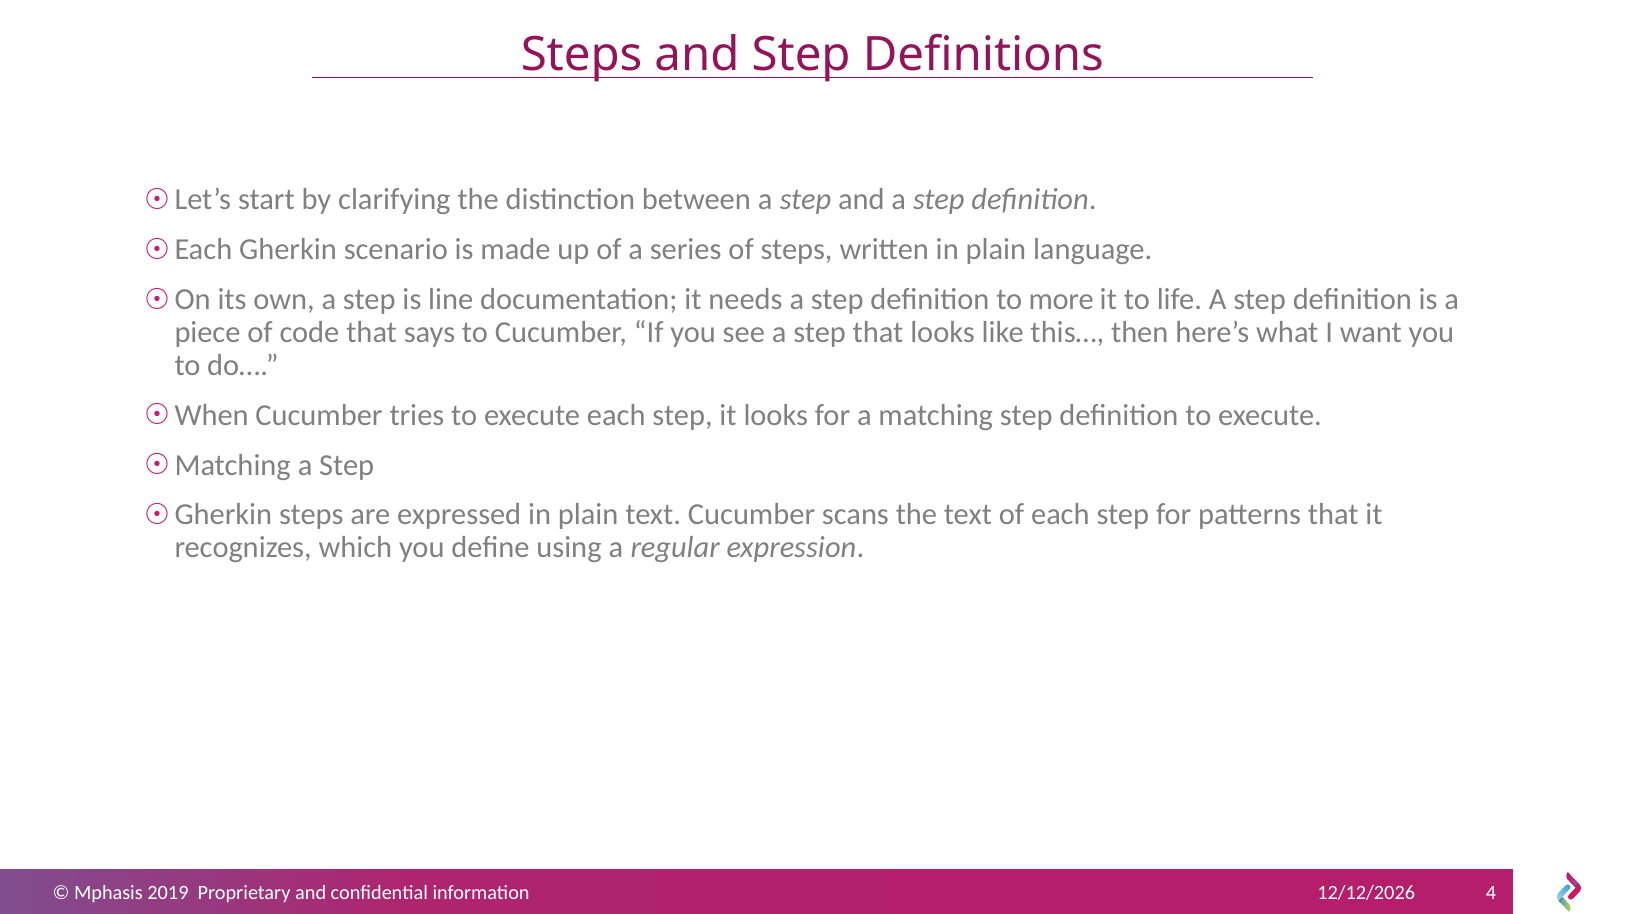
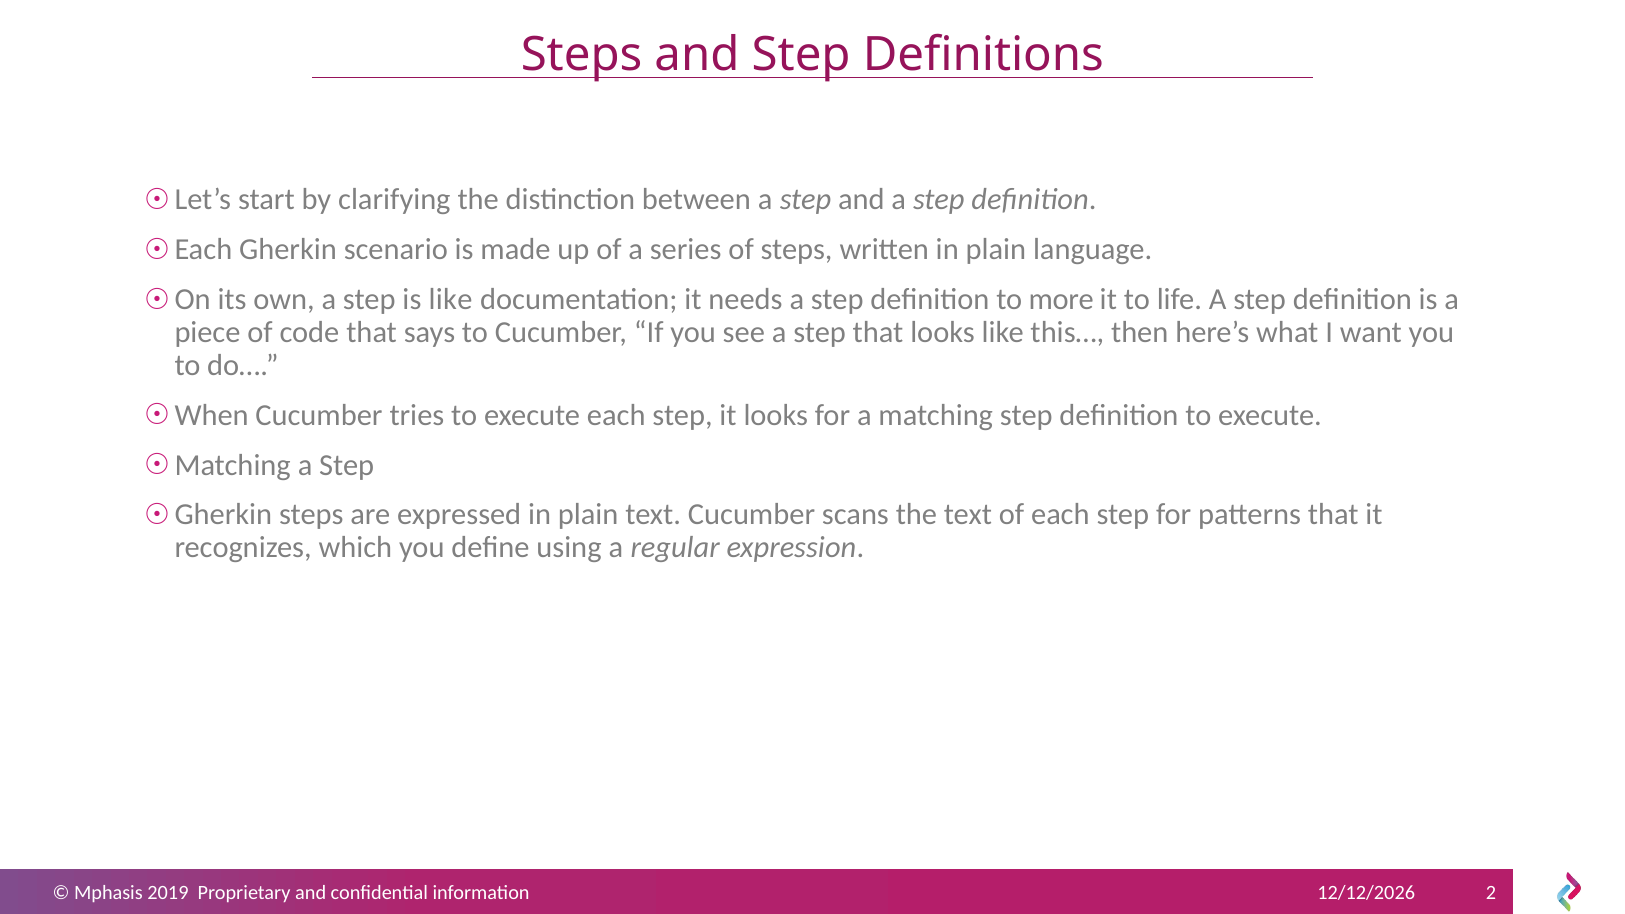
is line: line -> like (451, 300)
4: 4 -> 2 (1491, 893)
